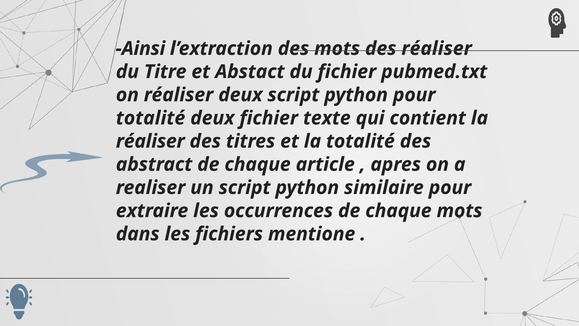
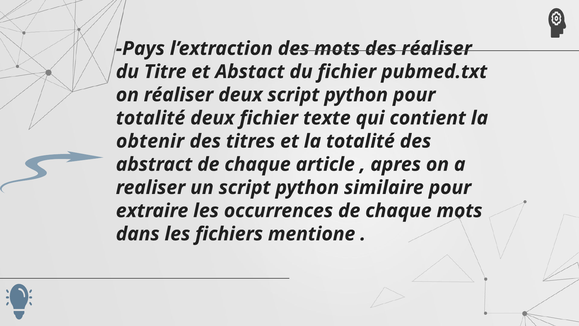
Ainsi: Ainsi -> Pays (140, 48)
réaliser: réaliser -> obtenir (150, 141)
